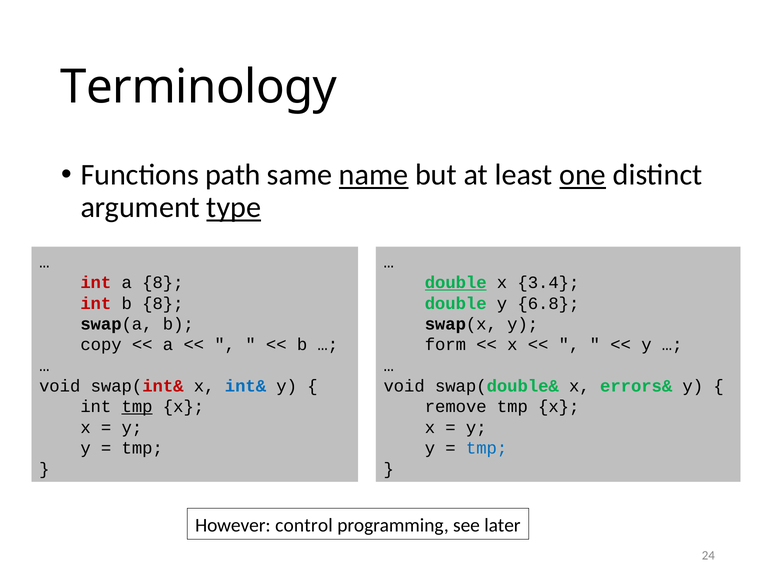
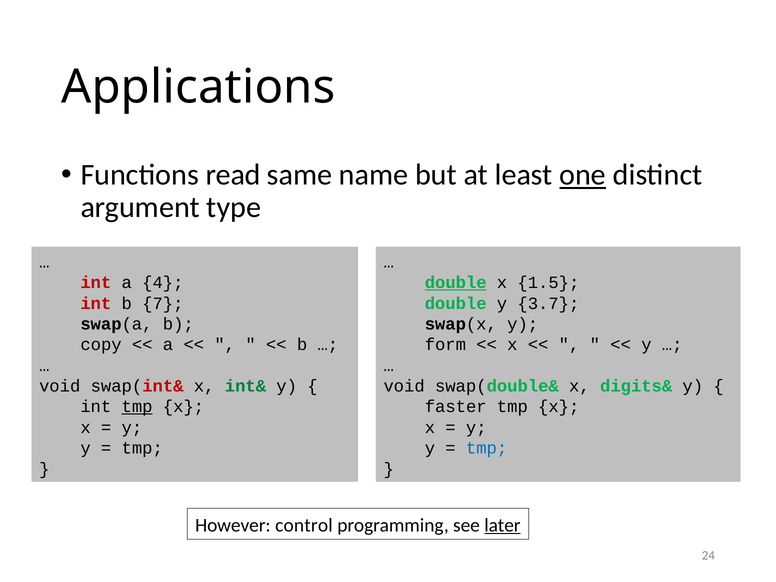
Terminology: Terminology -> Applications (198, 87)
path: path -> read (233, 175)
name underline: present -> none (374, 175)
type underline: present -> none (234, 208)
a 8: 8 -> 4 (163, 283)
3.4: 3.4 -> 1.5 (548, 283)
b 8: 8 -> 7 (163, 303)
6.8: 6.8 -> 3.7 (548, 303)
int& colour: blue -> green (245, 386)
errors&: errors& -> digits& (636, 386)
remove: remove -> faster (456, 407)
later underline: none -> present (502, 525)
